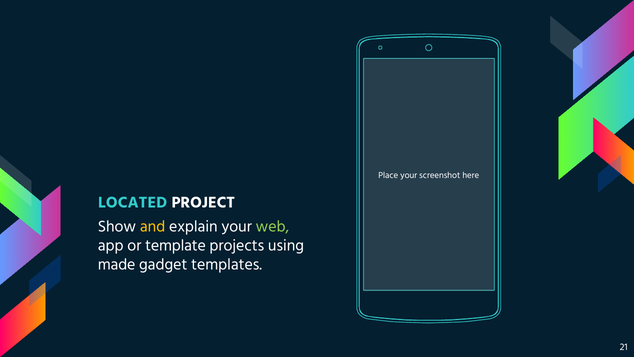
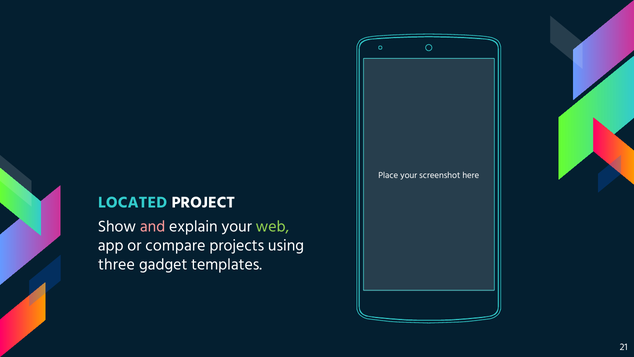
and colour: yellow -> pink (153, 226)
template: template -> compare (175, 245)
made: made -> three (116, 264)
